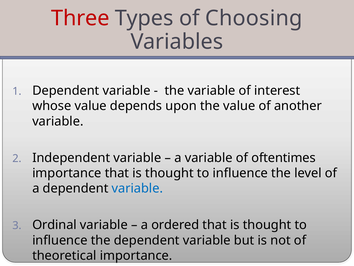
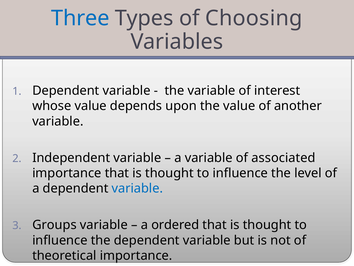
Three colour: red -> blue (80, 18)
oftentimes: oftentimes -> associated (283, 157)
Ordinal: Ordinal -> Groups (54, 225)
